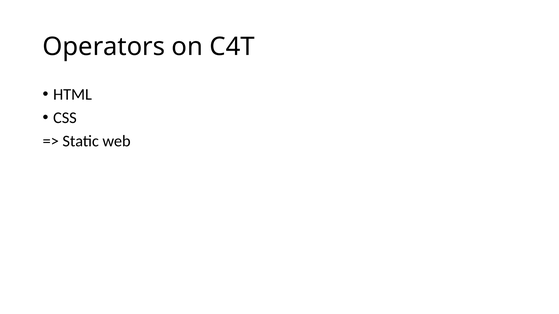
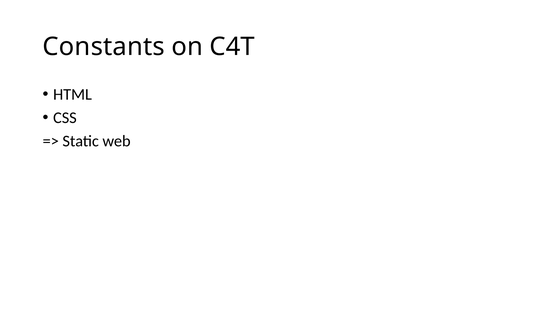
Operators: Operators -> Constants (104, 47)
